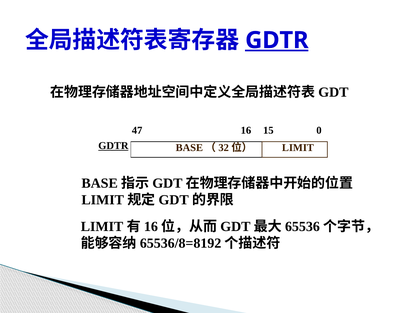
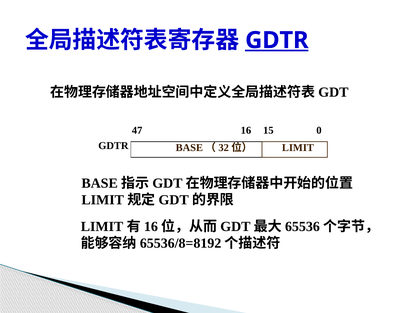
GDTR underline: present -> none (113, 146)
